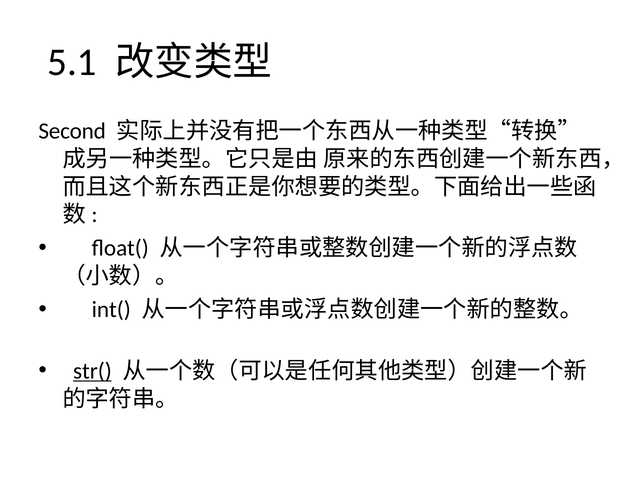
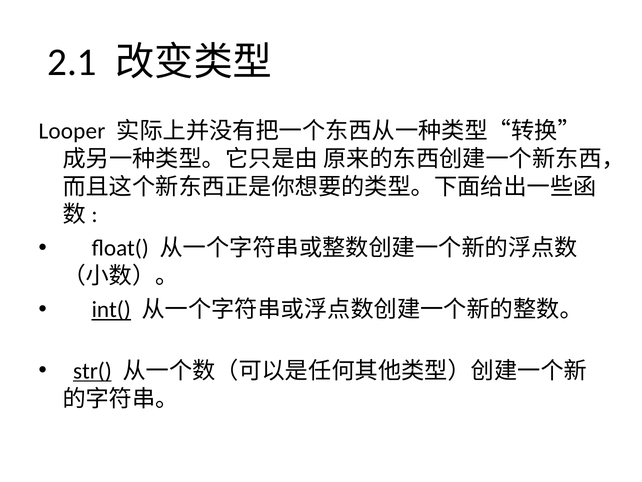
5.1: 5.1 -> 2.1 (72, 62)
Second: Second -> Looper (72, 131)
int( underline: none -> present (111, 309)
